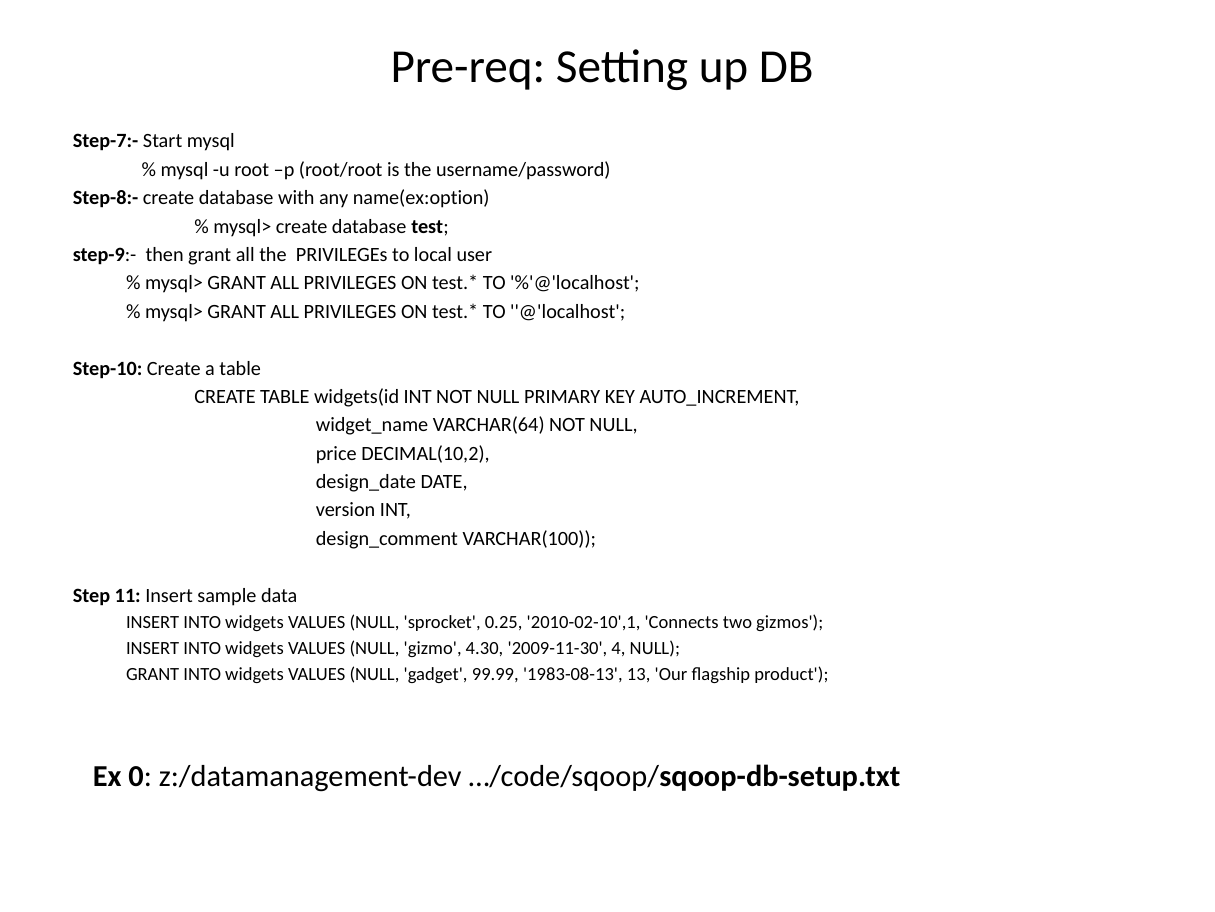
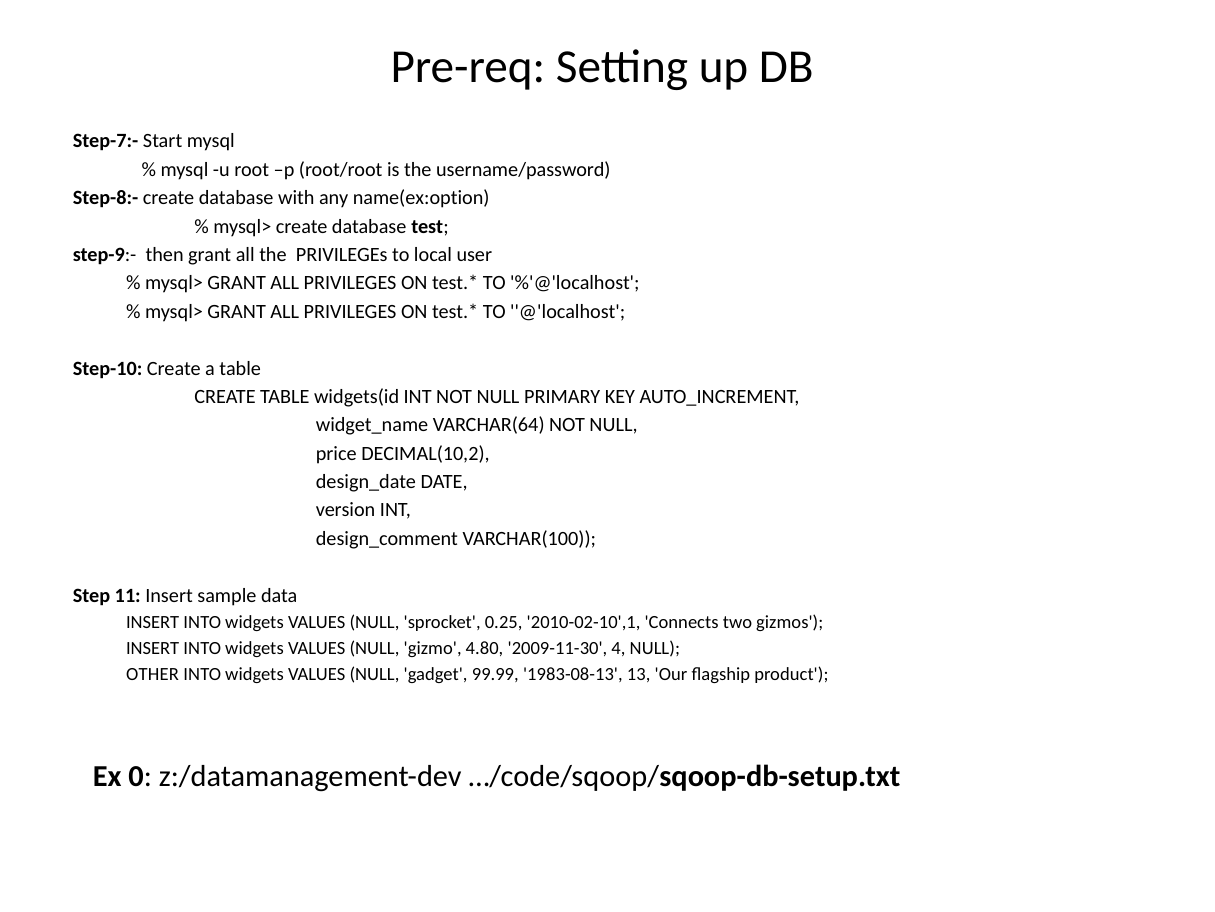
4.30: 4.30 -> 4.80 (485, 648)
GRANT: GRANT -> OTHER (153, 674)
